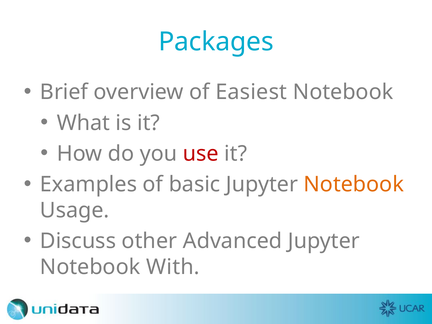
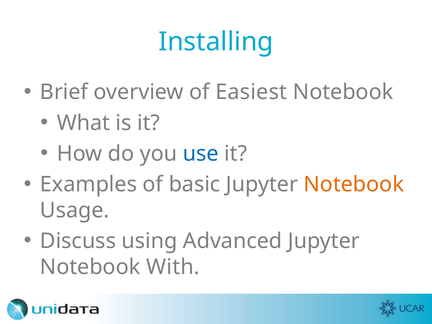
Packages: Packages -> Installing (216, 42)
use colour: red -> blue (201, 154)
other: other -> using (149, 241)
